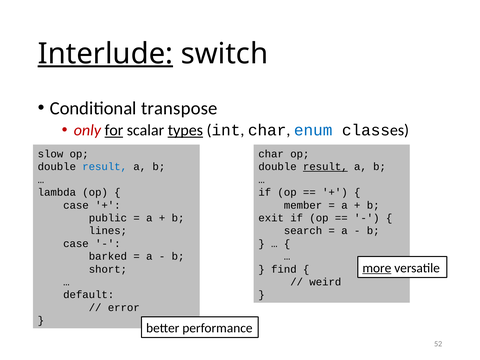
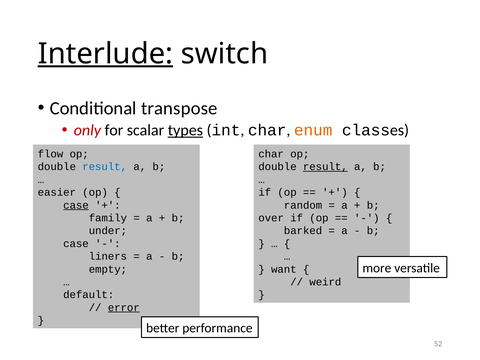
for underline: present -> none (114, 130)
enum colour: blue -> orange (313, 130)
slow: slow -> flow (50, 154)
lambda: lambda -> easier (57, 192)
case underline: none -> present (76, 205)
member: member -> random (303, 205)
public: public -> family (108, 218)
exit: exit -> over (271, 218)
lines: lines -> under (108, 231)
search: search -> barked (303, 231)
barked: barked -> liners (108, 256)
more underline: present -> none (377, 268)
short: short -> empty (108, 269)
find: find -> want (284, 269)
error underline: none -> present (124, 308)
